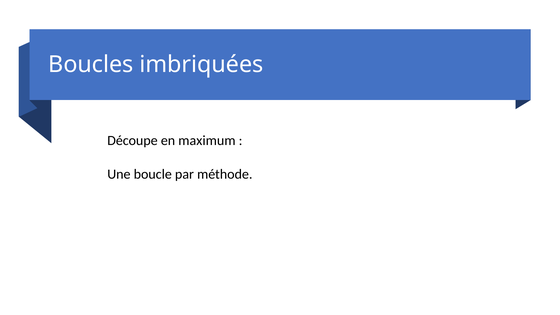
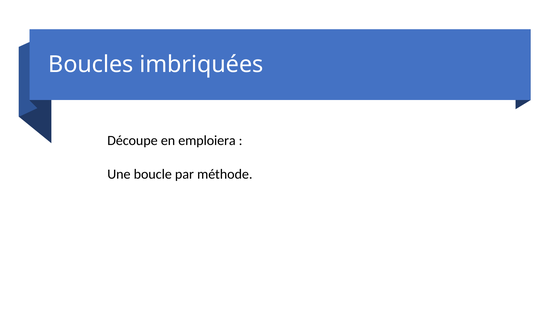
maximum: maximum -> emploiera (207, 141)
